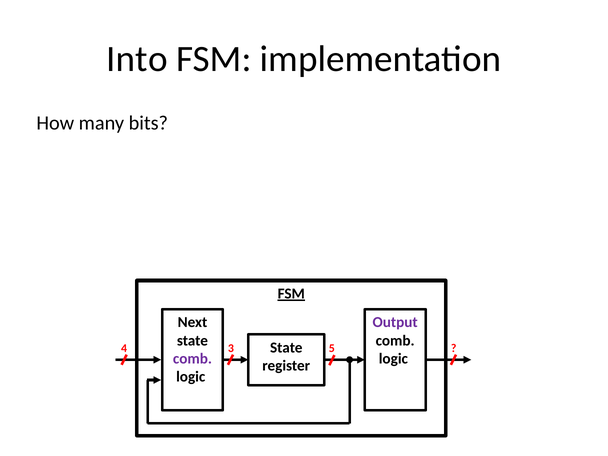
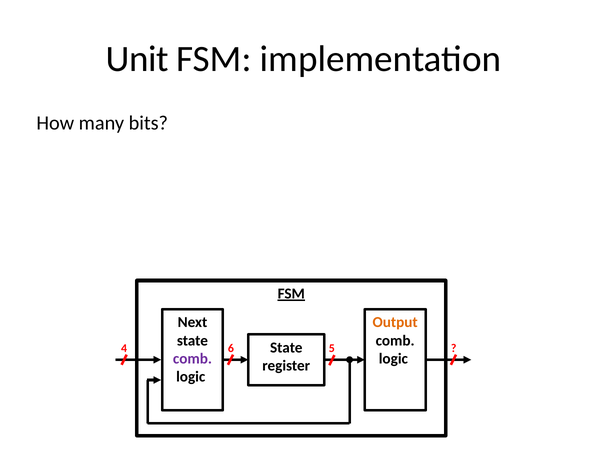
Into: Into -> Unit (137, 59)
Output colour: purple -> orange (395, 322)
3: 3 -> 6 (231, 348)
